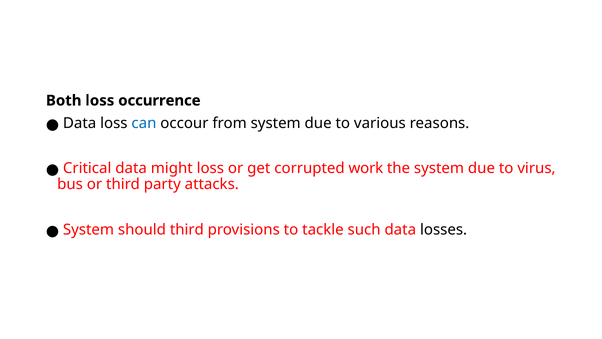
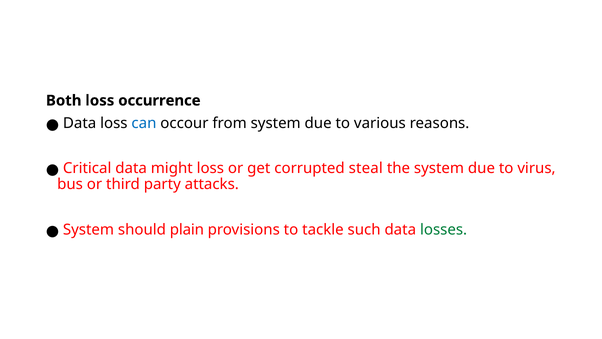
work: work -> steal (366, 168)
should third: third -> plain (187, 229)
losses colour: black -> green (444, 229)
